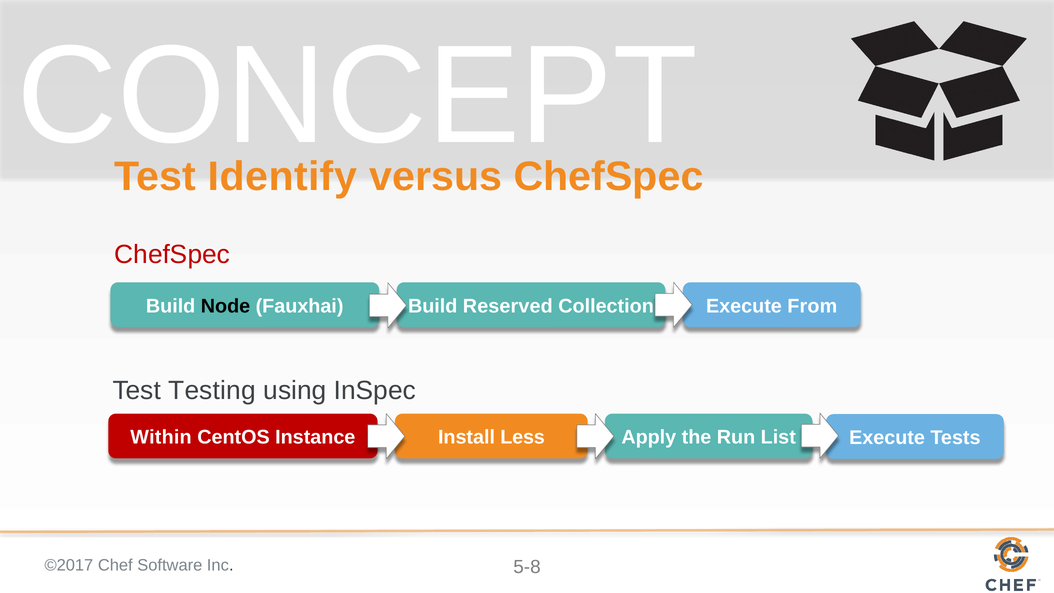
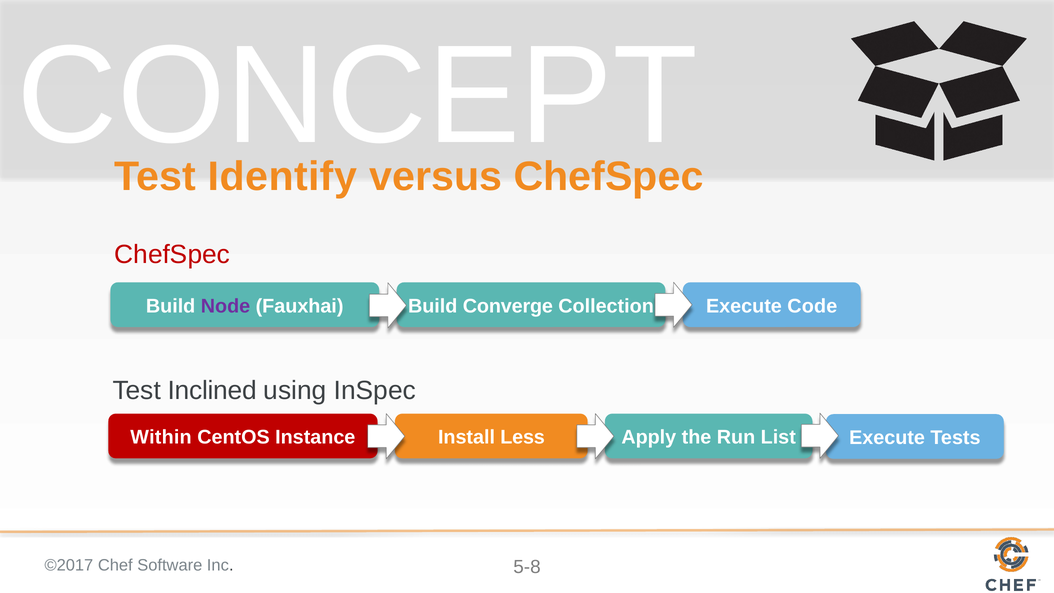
Node colour: black -> purple (225, 306)
Reserved: Reserved -> Converge (508, 306)
From: From -> Code (812, 306)
Testing: Testing -> Inclined (212, 390)
